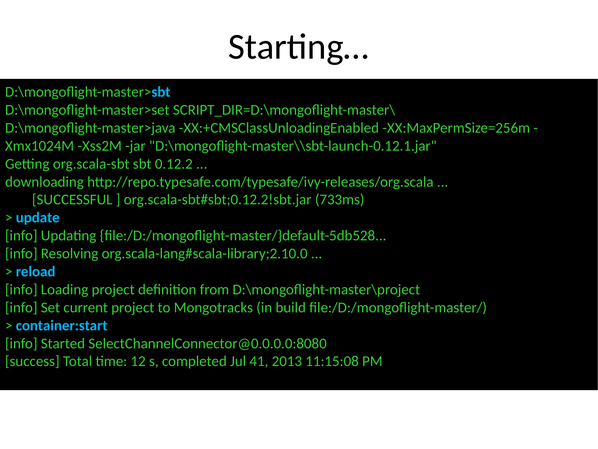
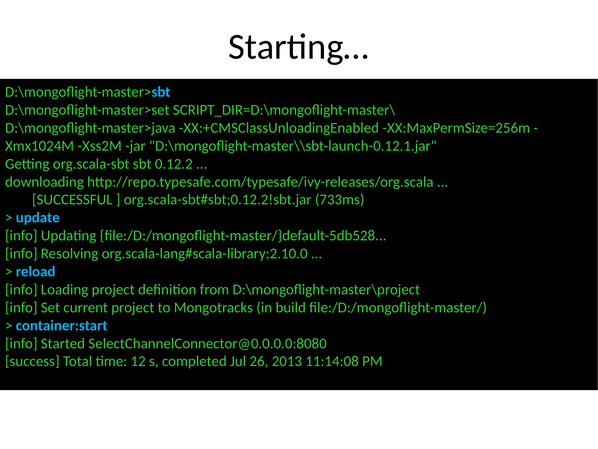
41: 41 -> 26 (259, 361)
11:15:08: 11:15:08 -> 11:14:08 (332, 361)
